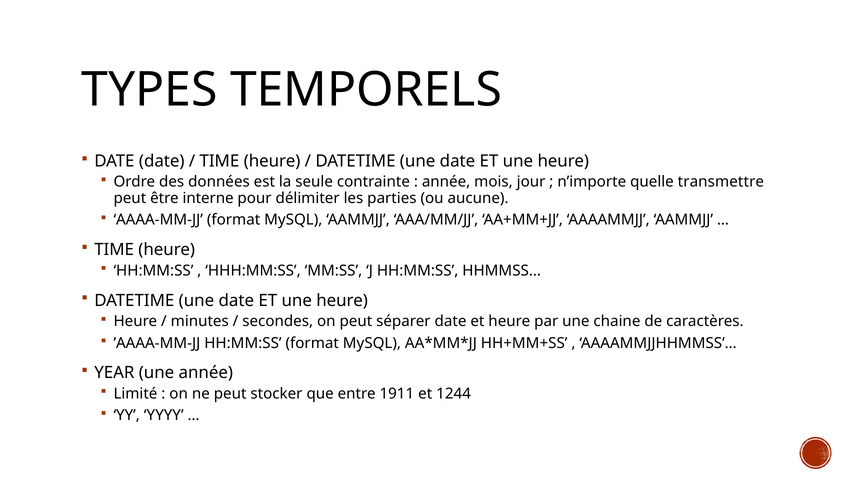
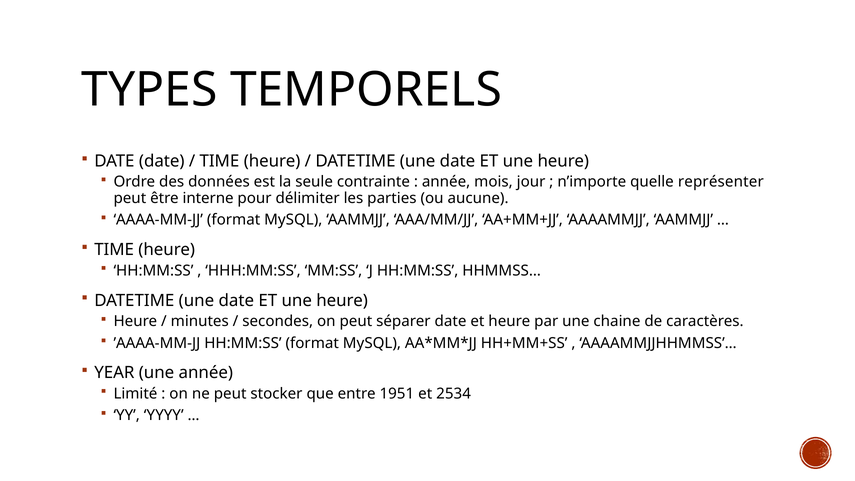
transmettre: transmettre -> représenter (721, 182)
1911: 1911 -> 1951 (397, 394)
1244: 1244 -> 2534 (454, 394)
